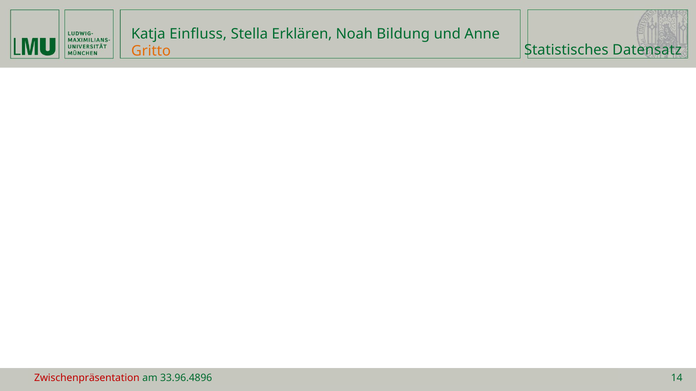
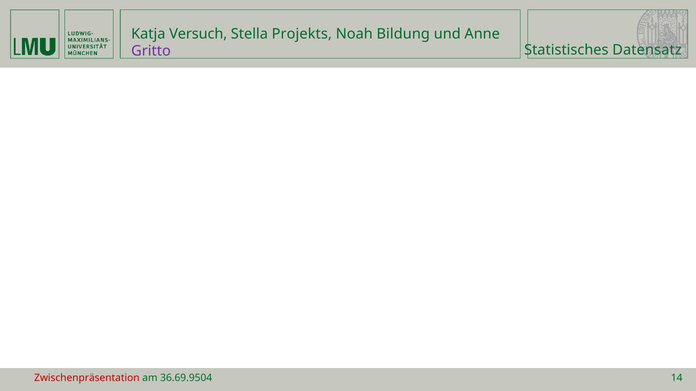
Einfluss: Einfluss -> Versuch (198, 34)
Erklären: Erklären -> Projekts (302, 34)
Gritto colour: orange -> purple (151, 51)
33.96.4896: 33.96.4896 -> 36.69.9504 (186, 378)
